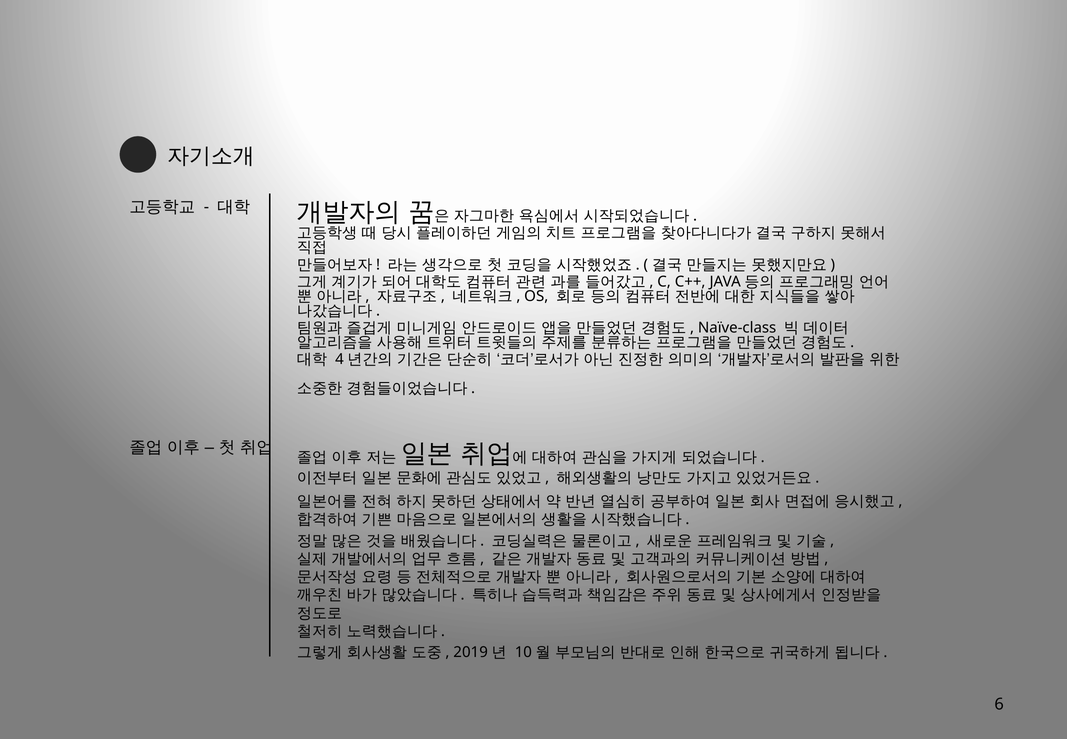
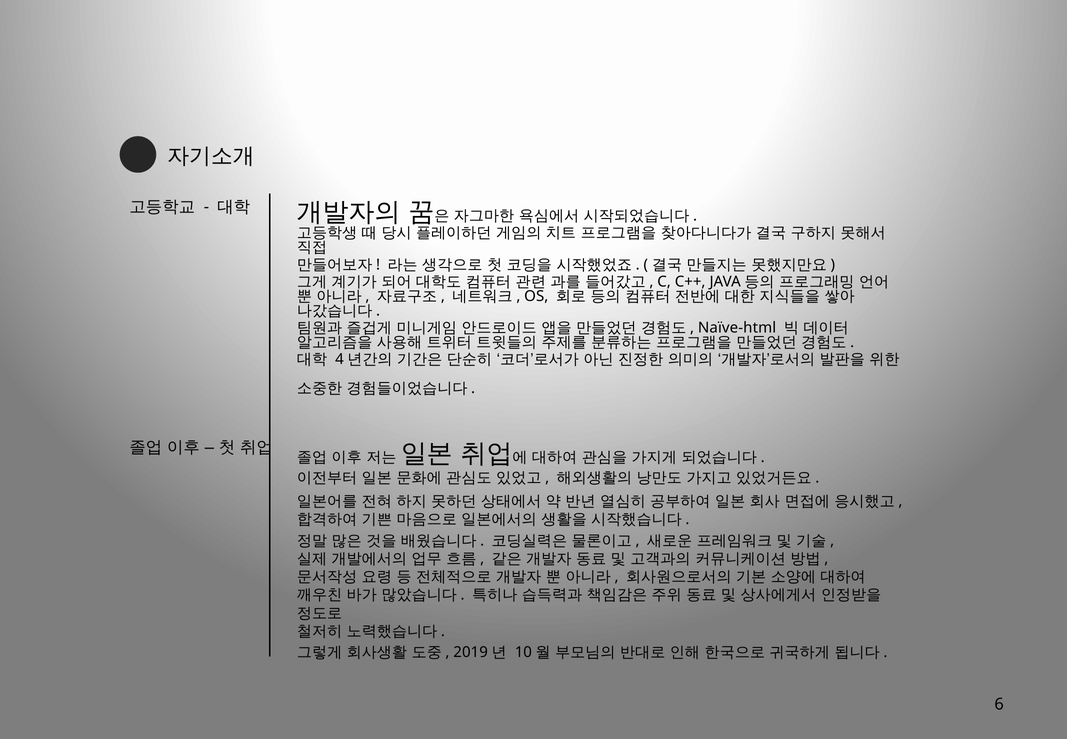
Naïve-class: Naïve-class -> Naïve-html (737, 328)
